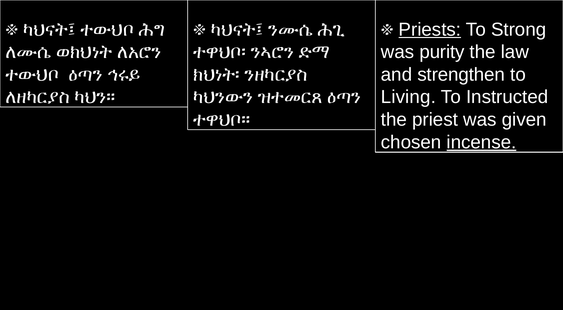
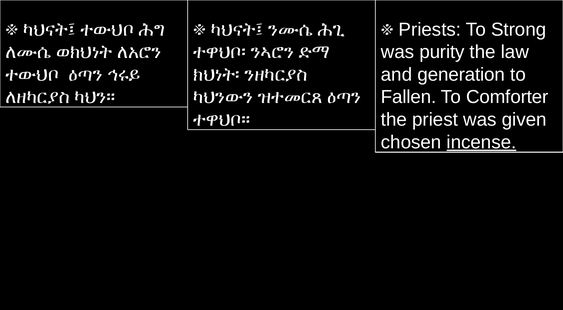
Priests underline: present -> none (430, 29)
strengthen: strengthen -> generation (461, 74)
Living: Living -> Fallen (409, 97)
Instructed: Instructed -> Comforter (507, 97)
